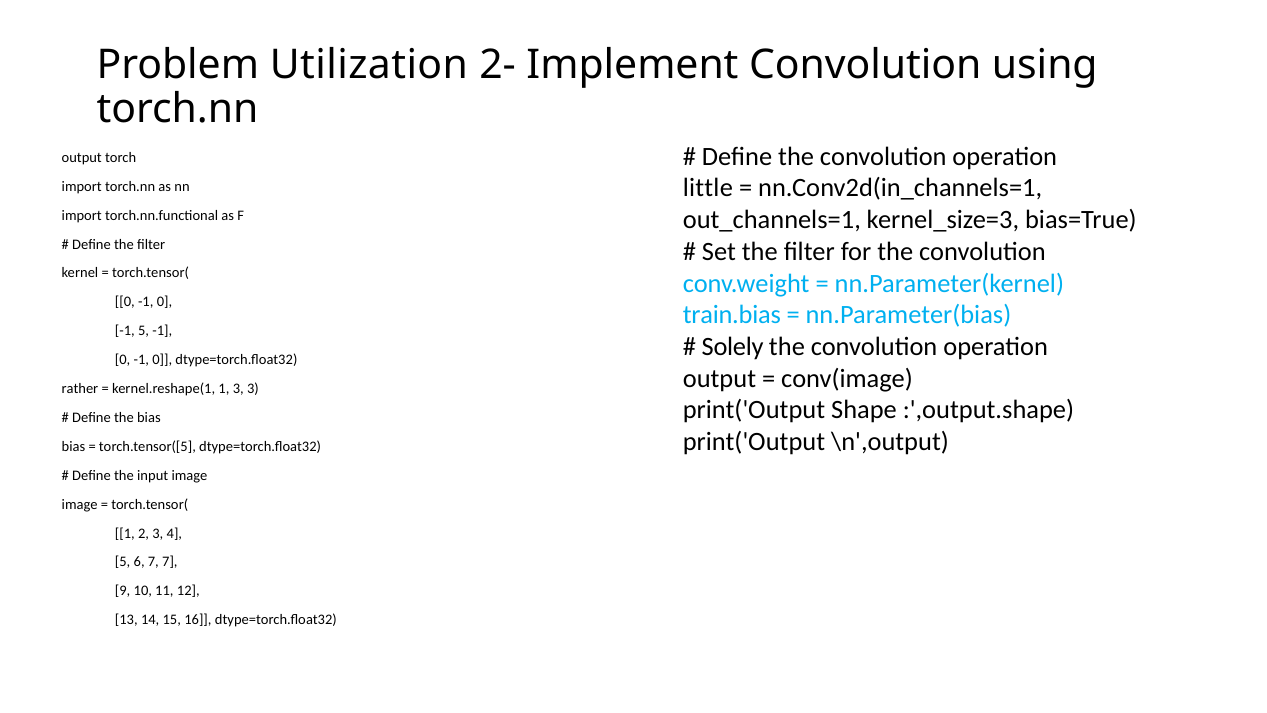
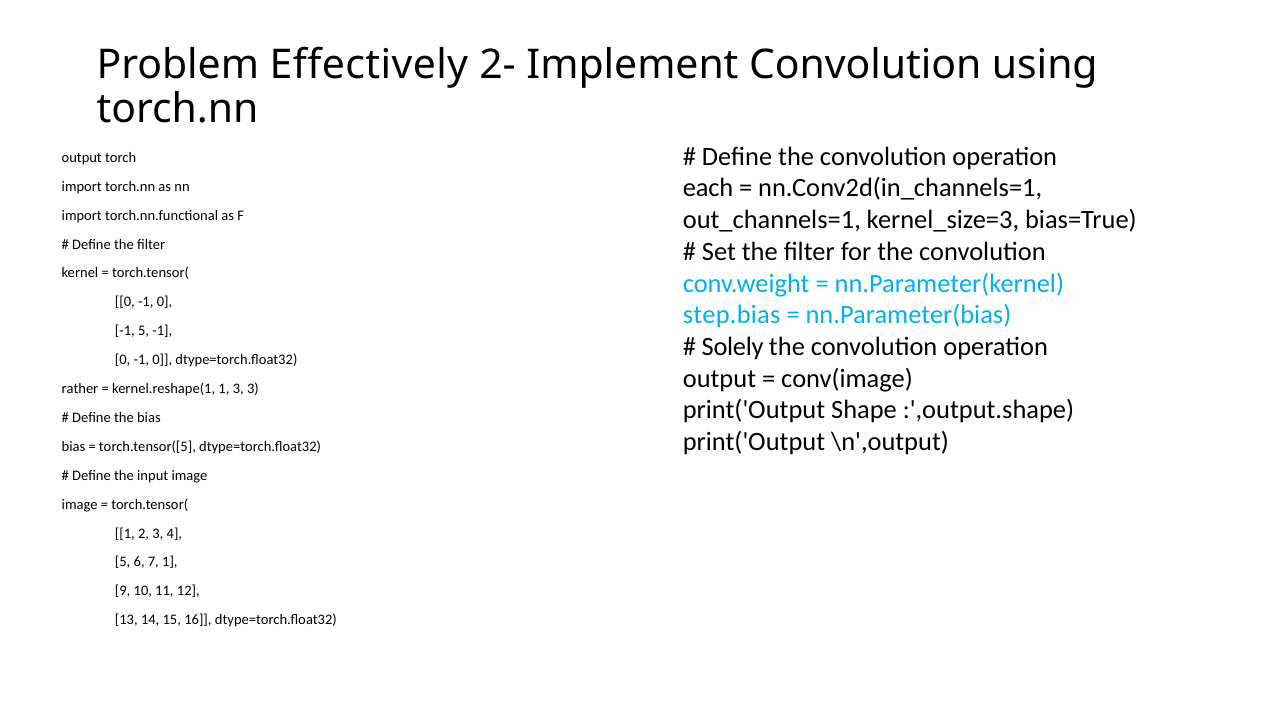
Utilization: Utilization -> Effectively (369, 64)
little: little -> each (708, 188)
train.bias: train.bias -> step.bias (732, 315)
7 7: 7 -> 1 (170, 562)
